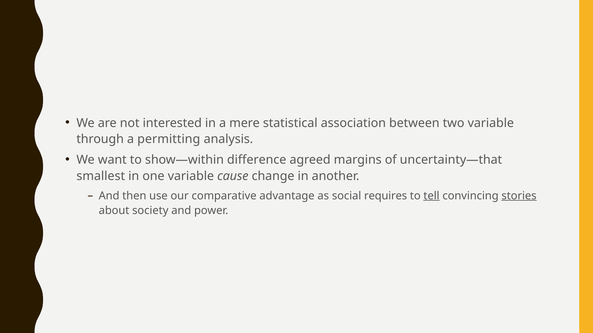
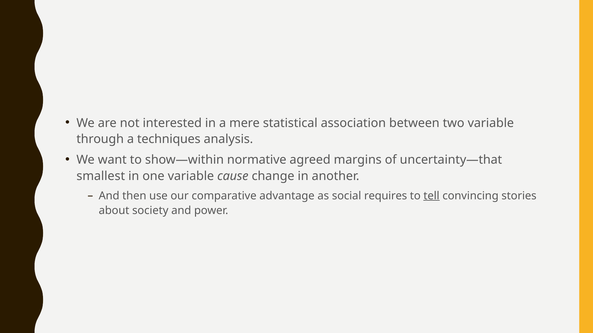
permitting: permitting -> techniques (169, 139)
difference: difference -> normative (257, 160)
stories underline: present -> none (519, 196)
